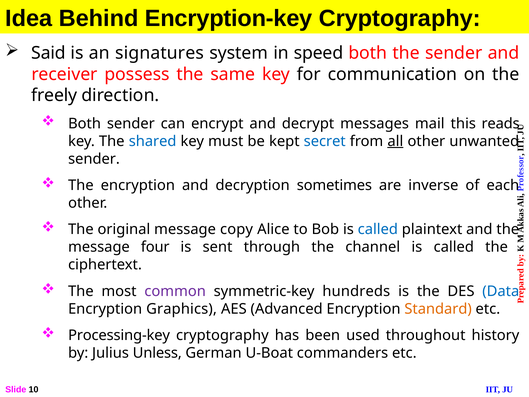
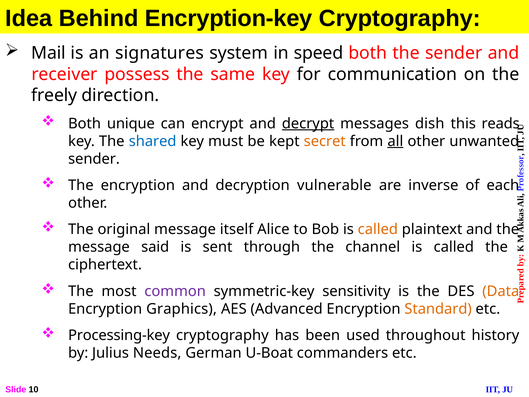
Said: Said -> Mail (49, 53)
Both sender: sender -> unique (131, 123)
decrypt underline: none -> present (308, 123)
mail: mail -> dish (430, 123)
secret colour: blue -> orange (325, 141)
sometimes: sometimes -> vulnerable (334, 185)
copy: copy -> itself (237, 229)
called colour: blue -> orange (378, 229)
four: four -> said (155, 247)
hundreds: hundreds -> sensitivity (356, 291)
Data colour: blue -> orange (501, 291)
Unless: Unless -> Needs (157, 353)
